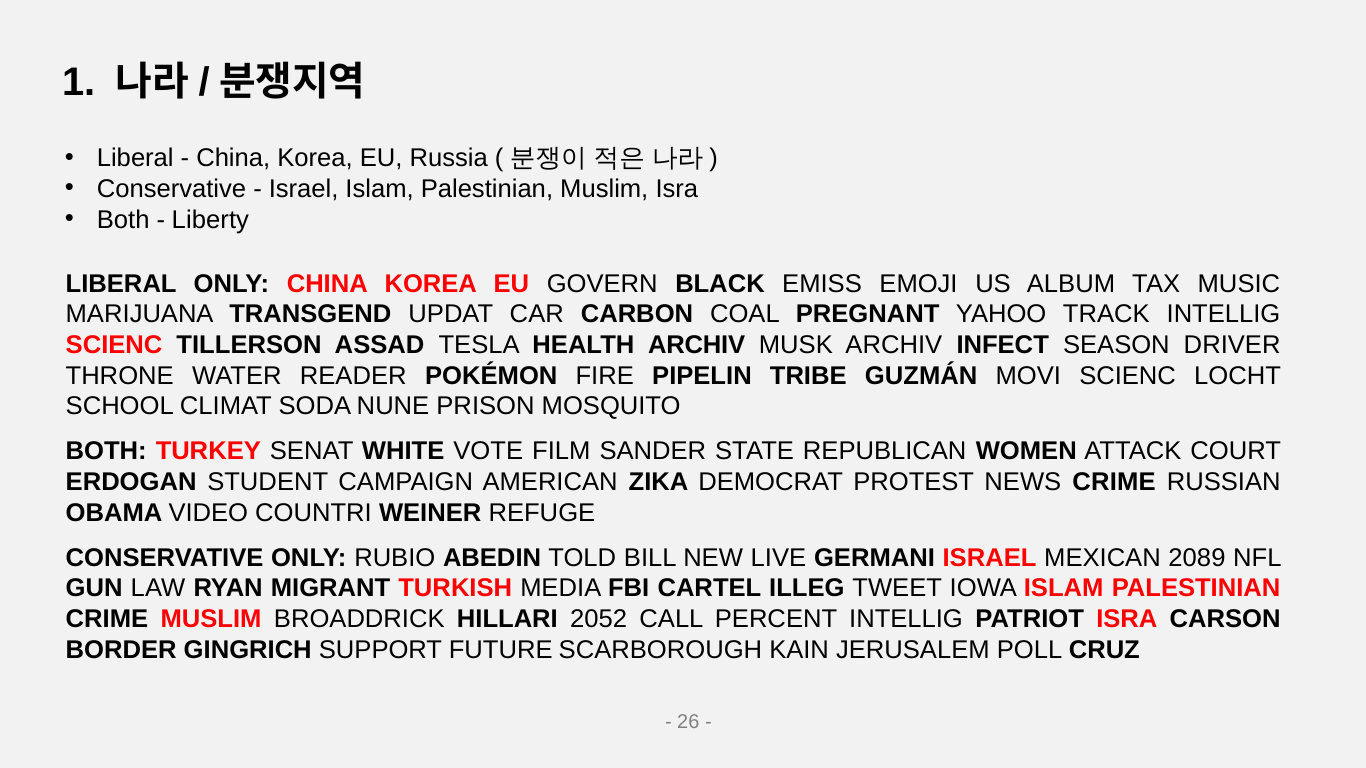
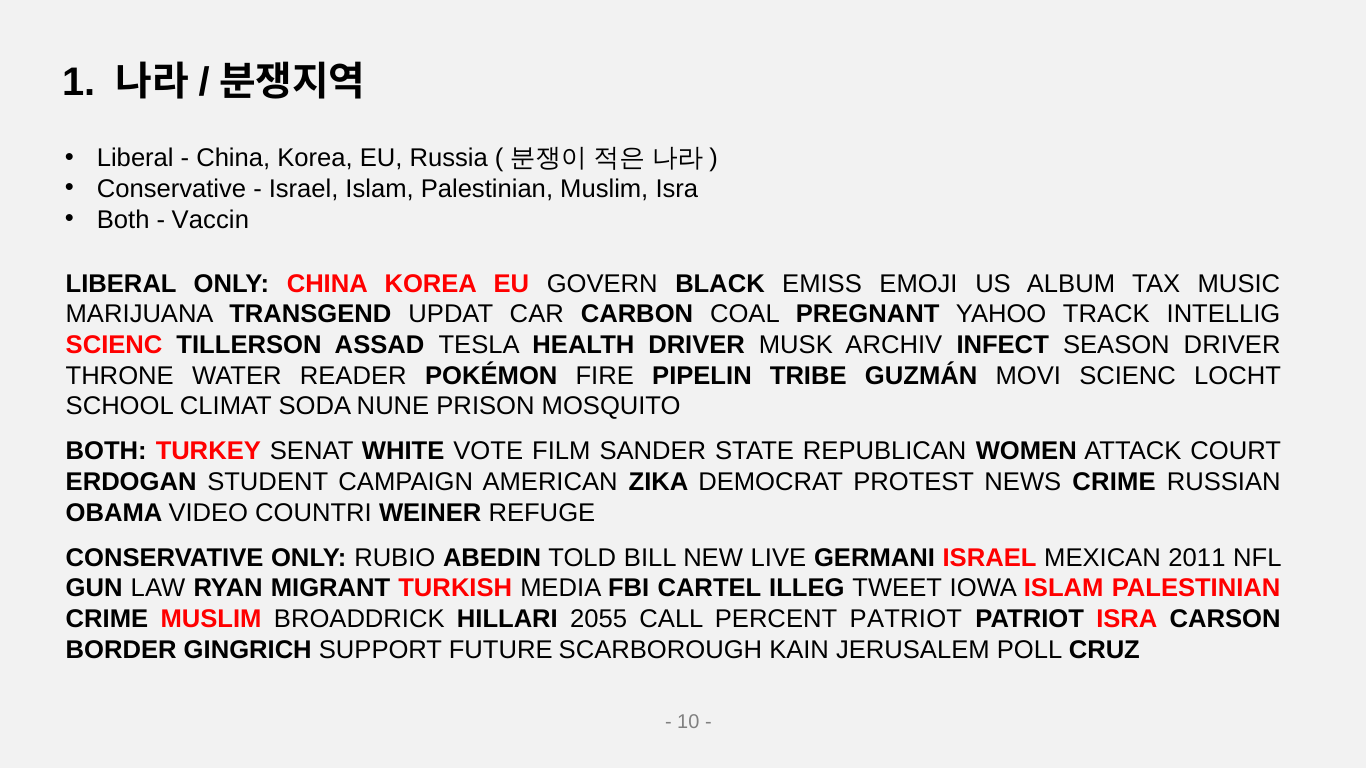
Liberty: Liberty -> Vaccin (210, 220)
HEALTH ARCHIV: ARCHIV -> DRIVER (697, 345)
2089: 2089 -> 2011 (1197, 558)
2052: 2052 -> 2055 (599, 620)
PERCENT INTELLIG: INTELLIG -> PATRIOT (906, 620)
26: 26 -> 10 (688, 722)
